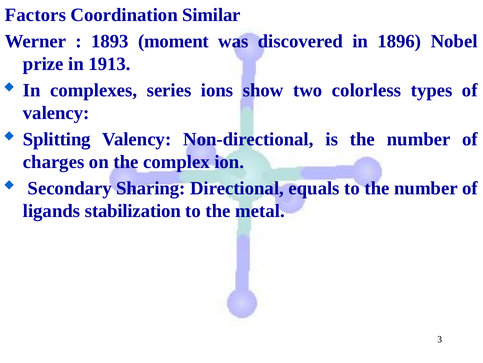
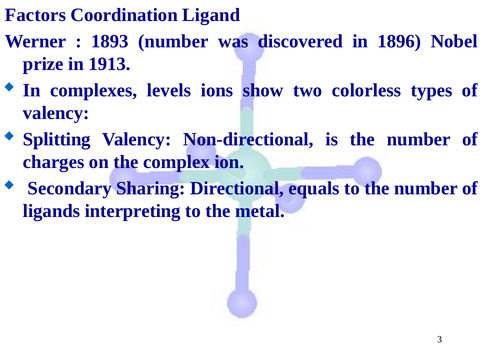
Similar: Similar -> Ligand (211, 15)
1893 moment: moment -> number (173, 41)
series: series -> levels (169, 90)
stabilization: stabilization -> interpreting (133, 210)
